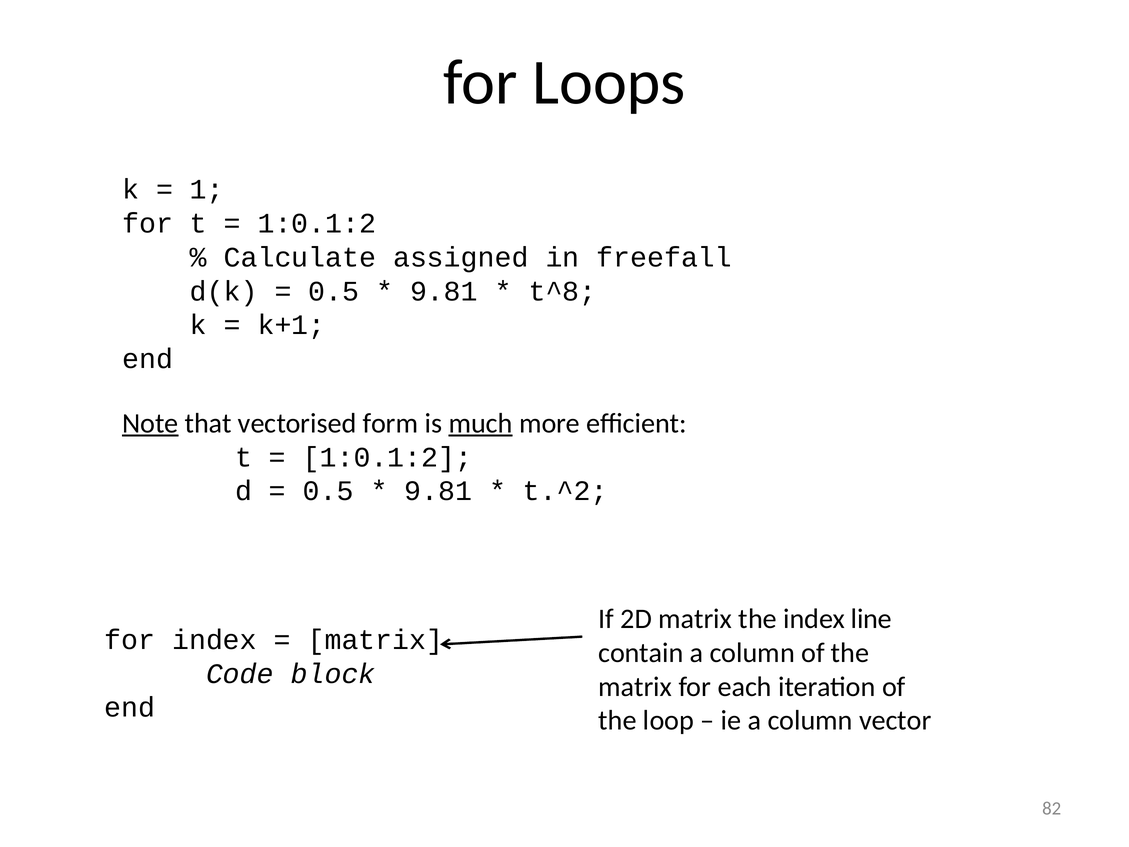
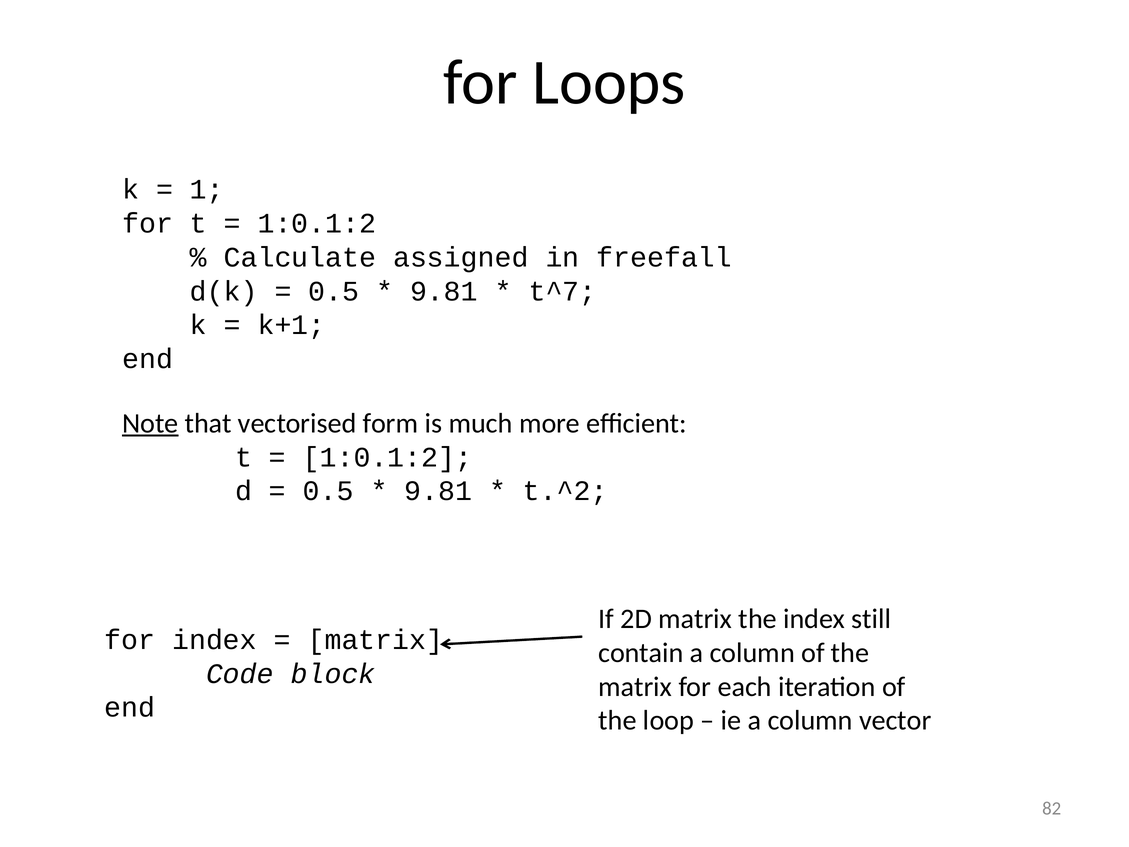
t^8: t^8 -> t^7 (562, 291)
much underline: present -> none (481, 423)
line: line -> still (871, 619)
